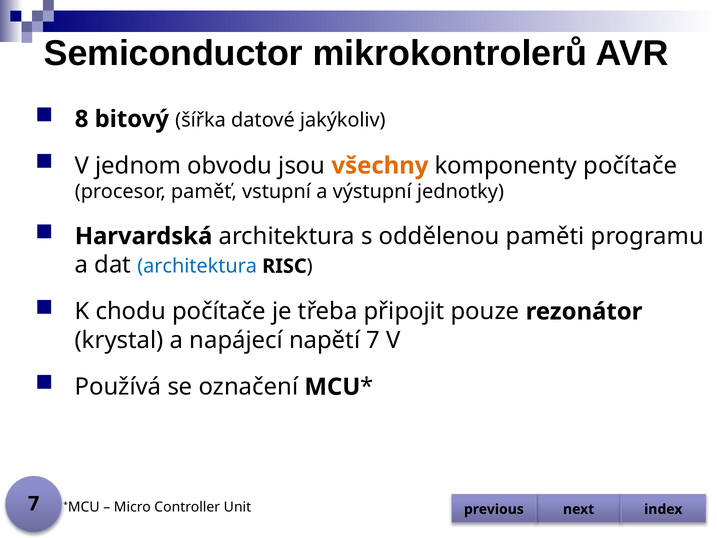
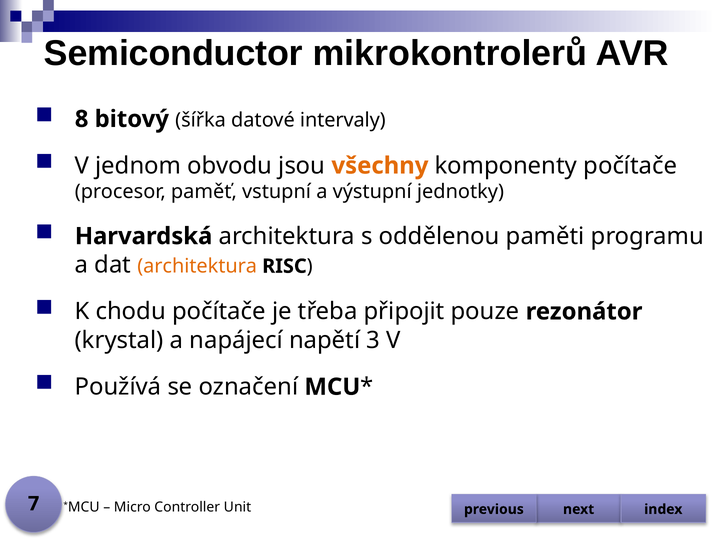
jakýkoliv: jakýkoliv -> intervaly (343, 120)
architektura colour: blue -> orange (197, 266)
napětí 7: 7 -> 3 (373, 340)
